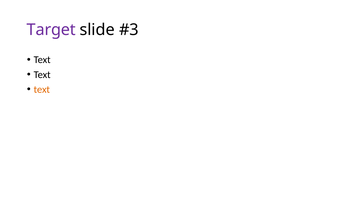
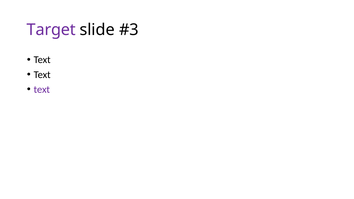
text colour: orange -> purple (42, 90)
